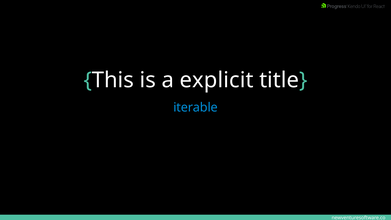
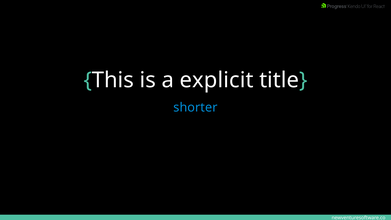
iterable: iterable -> shorter (195, 107)
